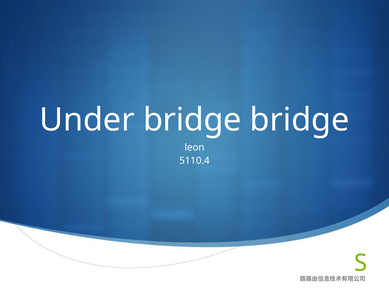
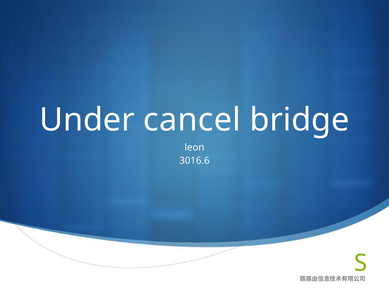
Under bridge: bridge -> cancel (192, 120)
5110.4: 5110.4 -> 3016.6 (194, 161)
